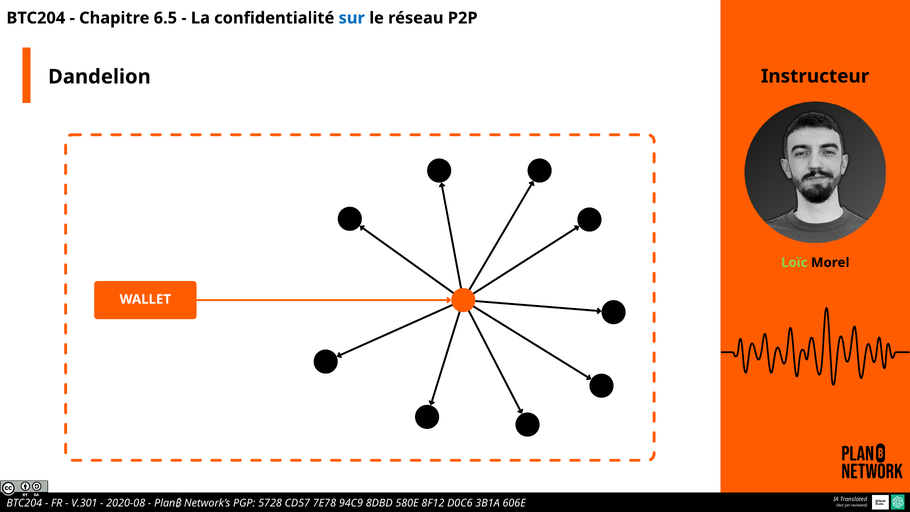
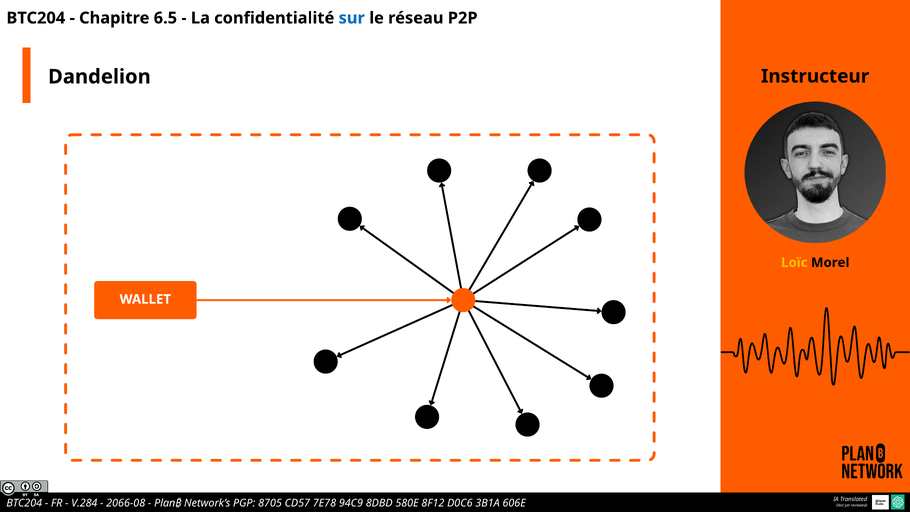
Loïc colour: light green -> yellow (794, 262)
V.301: V.301 -> V.284 (84, 503)
2020-08: 2020-08 -> 2066-08 (126, 503)
5728: 5728 -> 8705 (270, 503)
